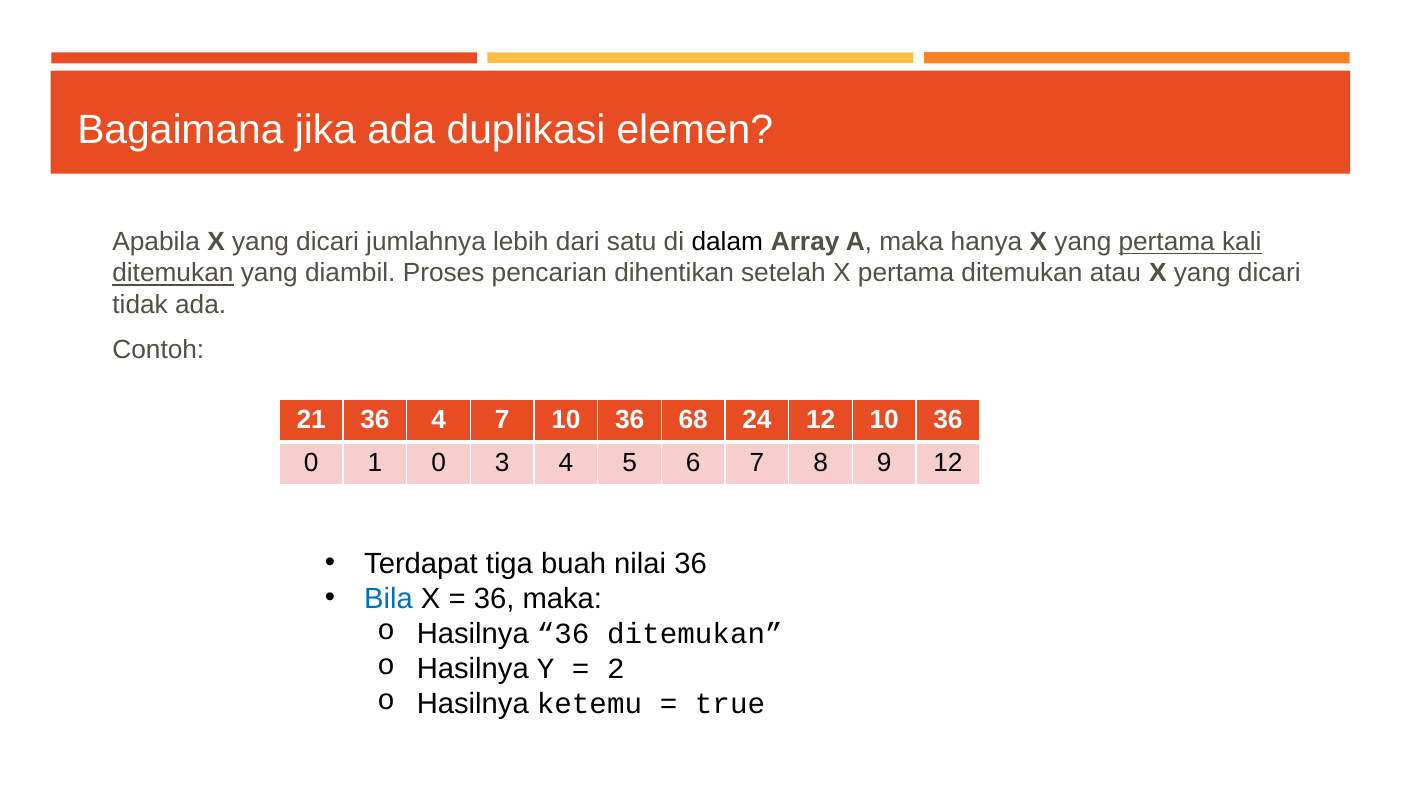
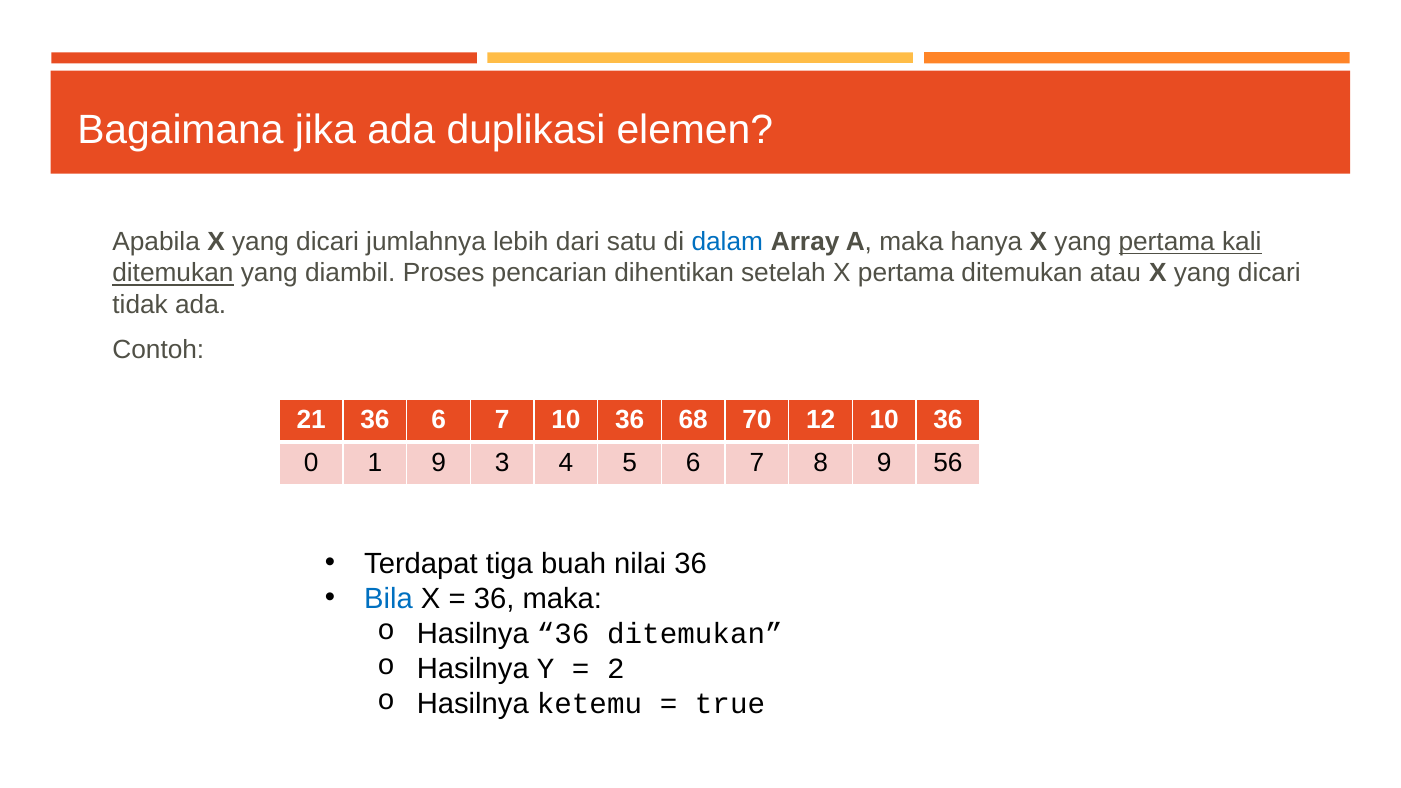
dalam colour: black -> blue (727, 242)
36 4: 4 -> 6 (439, 420)
24: 24 -> 70 (757, 420)
1 0: 0 -> 9 (439, 463)
9 12: 12 -> 56 (948, 463)
